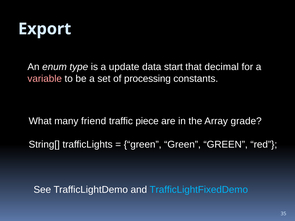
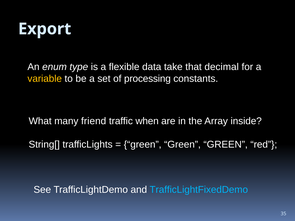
update: update -> flexible (124, 67)
start: start -> take (173, 67)
variable colour: pink -> yellow (45, 79)
piece: piece -> when (147, 121)
grade: grade -> inside (246, 121)
